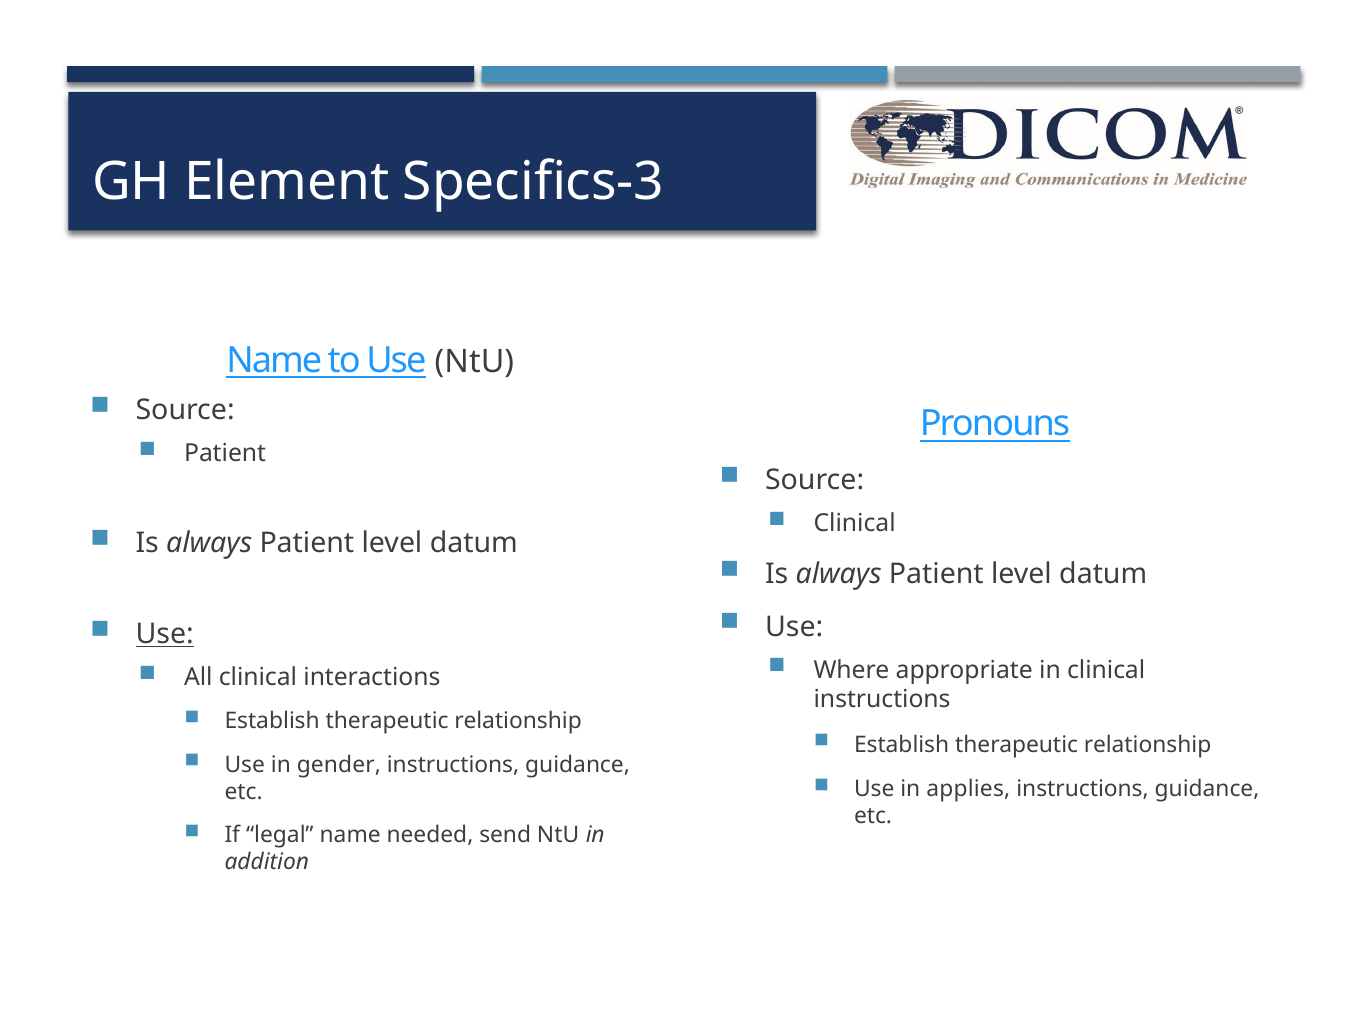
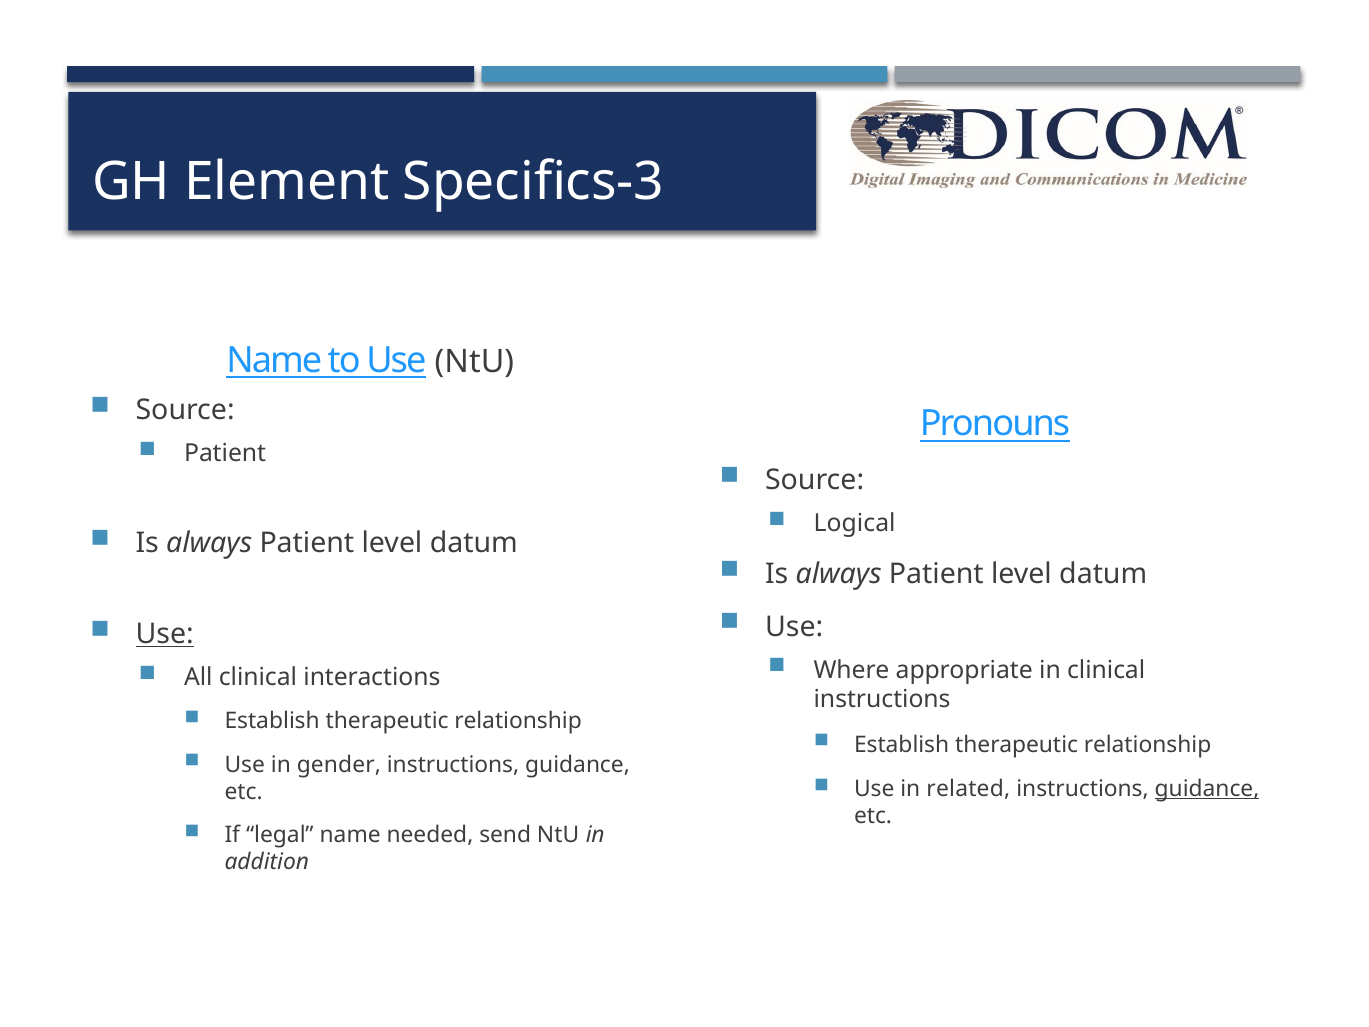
Clinical: Clinical -> Logical (855, 524)
applies: applies -> related (968, 789)
guidance underline: none -> present (1207, 789)
